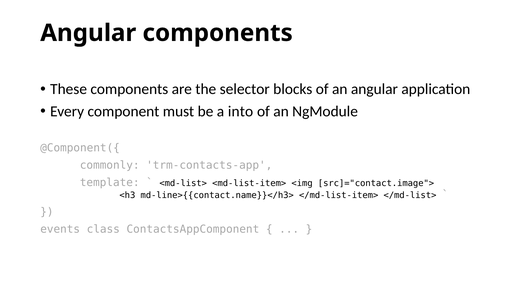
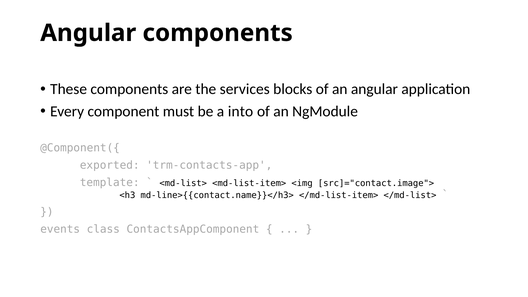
selector: selector -> services (245, 89)
commonly: commonly -> exported (110, 165)
